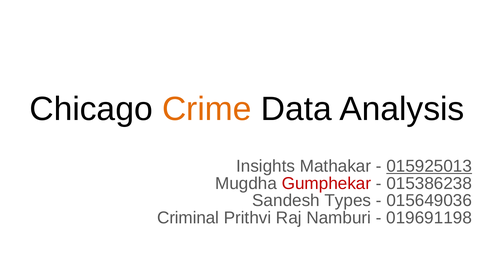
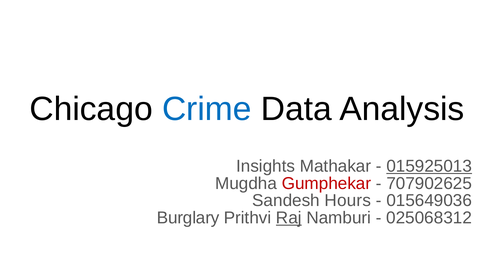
Crime colour: orange -> blue (207, 109)
015386238: 015386238 -> 707902625 (429, 183)
Types: Types -> Hours (348, 201)
Criminal: Criminal -> Burglary (188, 218)
Raj underline: none -> present (289, 218)
019691198: 019691198 -> 025068312 (429, 218)
